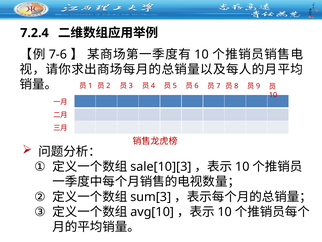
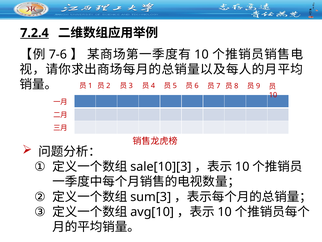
7.2.4 underline: none -> present (34, 33)
